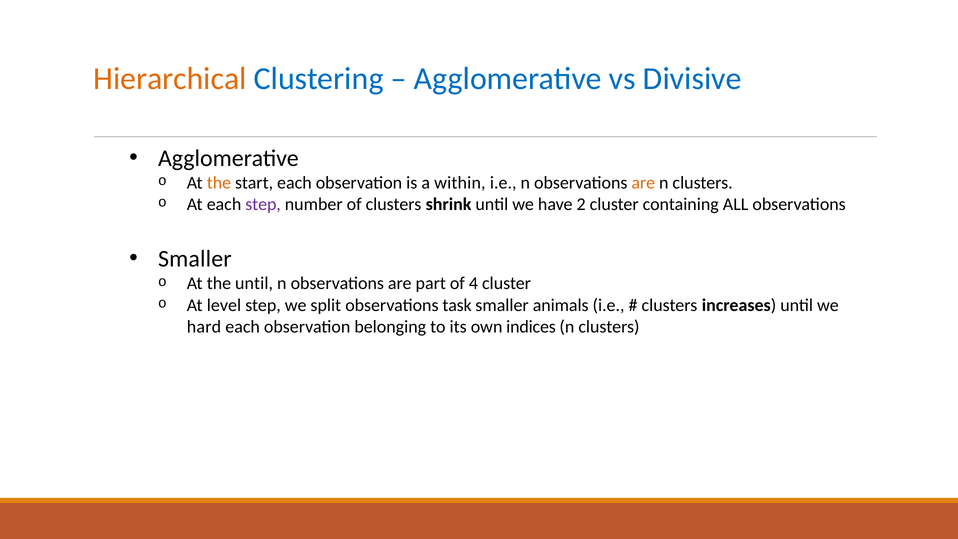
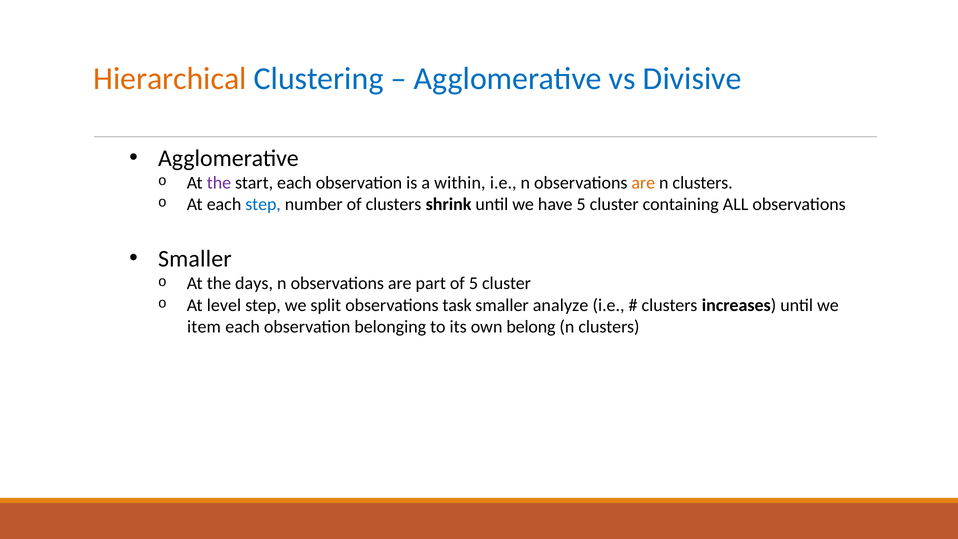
the colour: orange -> purple (219, 183)
step colour: purple -> blue (263, 204)
have 2: 2 -> 5 (581, 204)
the until: until -> days (254, 283)
of 4: 4 -> 5 (473, 283)
animals: animals -> analyze (561, 305)
hard: hard -> item (204, 327)
indices: indices -> belong (531, 327)
